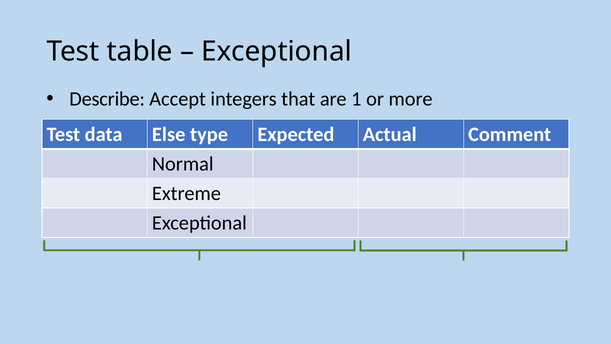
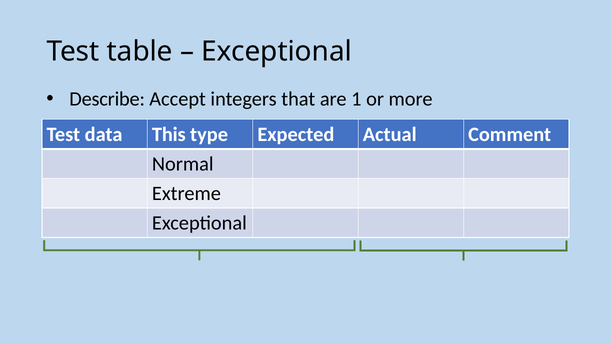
Else: Else -> This (169, 134)
